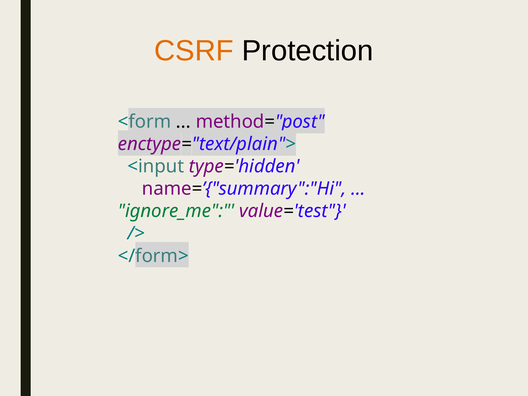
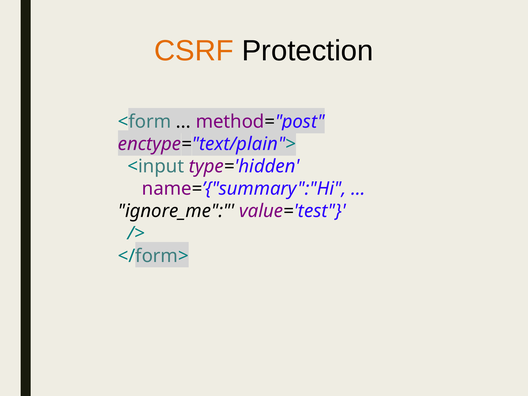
ignore_me colour: green -> black (176, 211)
